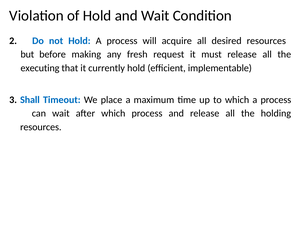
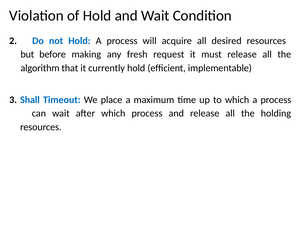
executing: executing -> algorithm (40, 68)
